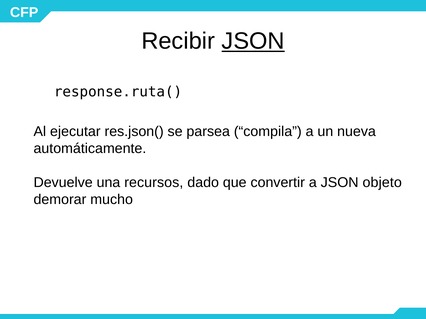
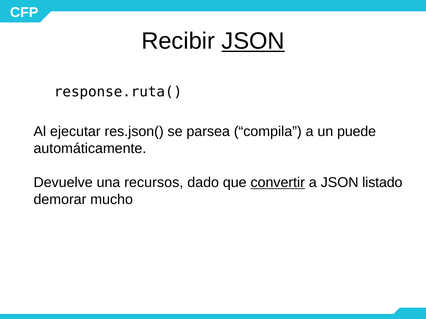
nueva: nueva -> puede (357, 132)
convertir underline: none -> present (278, 183)
objeto: objeto -> listado (382, 183)
